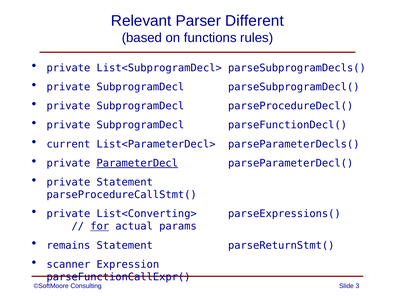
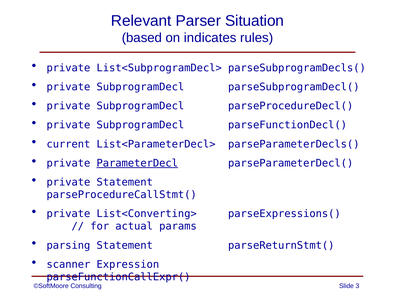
Different: Different -> Situation (255, 21)
functions: functions -> indicates (210, 38)
for underline: present -> none (100, 226)
remains: remains -> parsing (68, 246)
